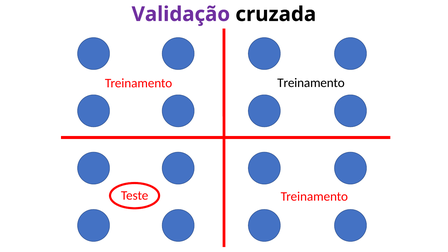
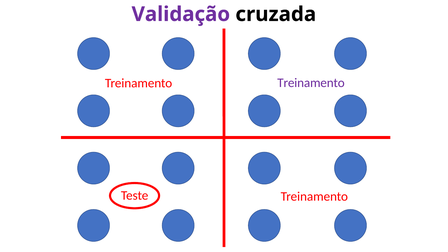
Treinamento colour: black -> purple (311, 83)
